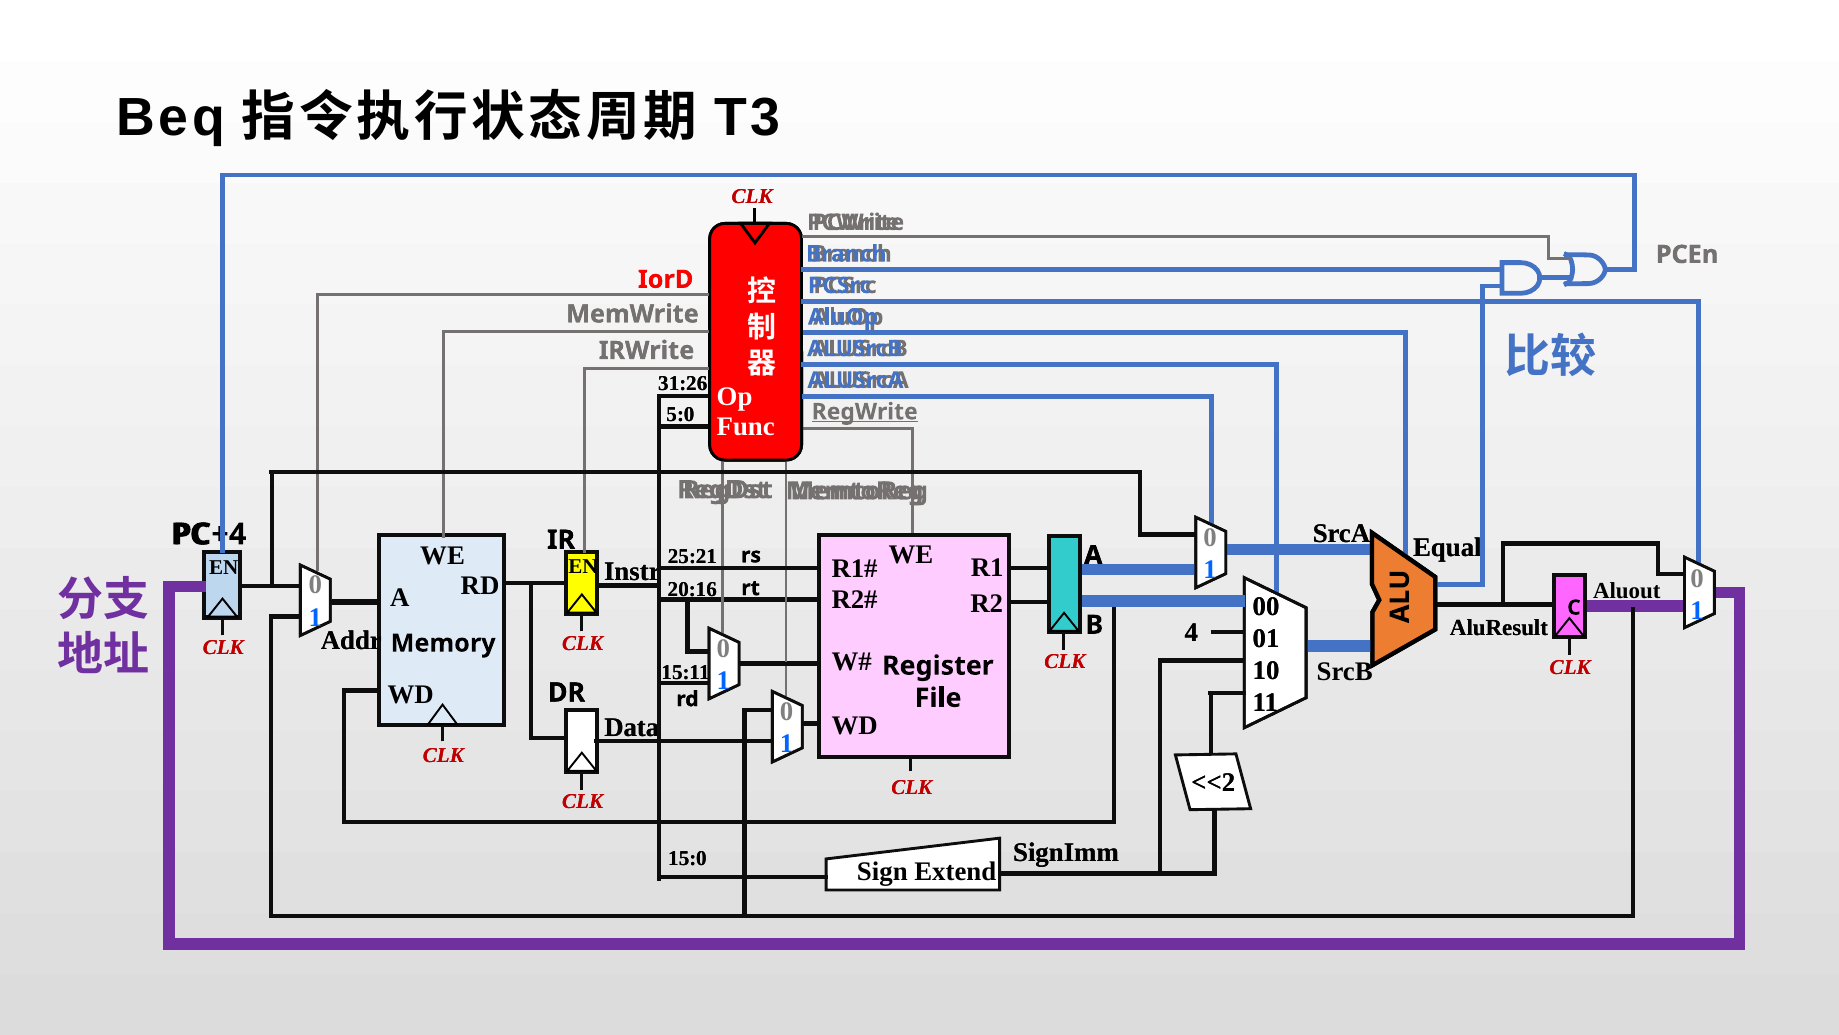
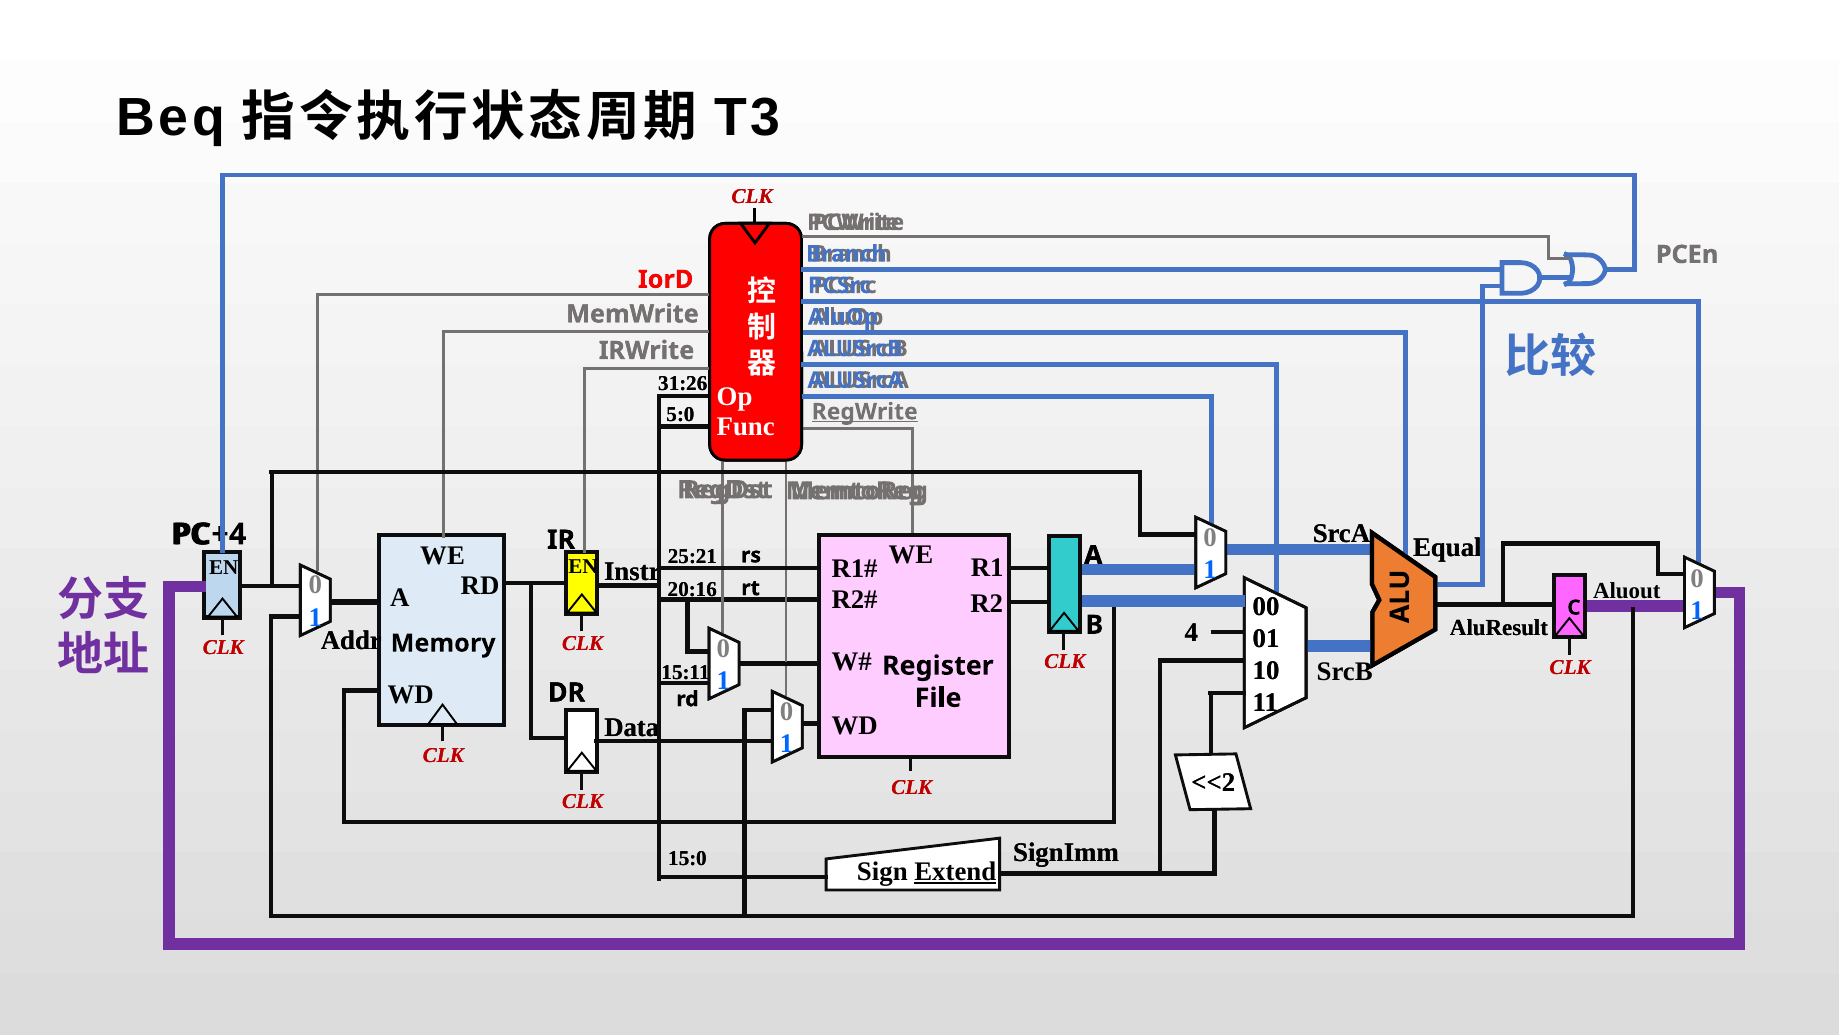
Extend underline: none -> present (955, 871)
